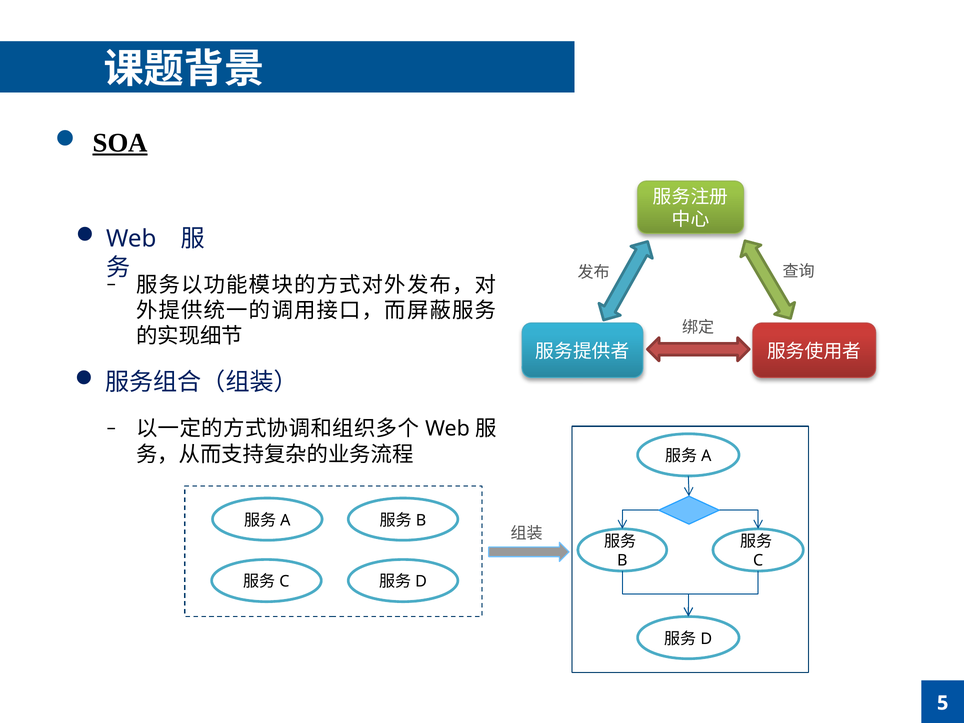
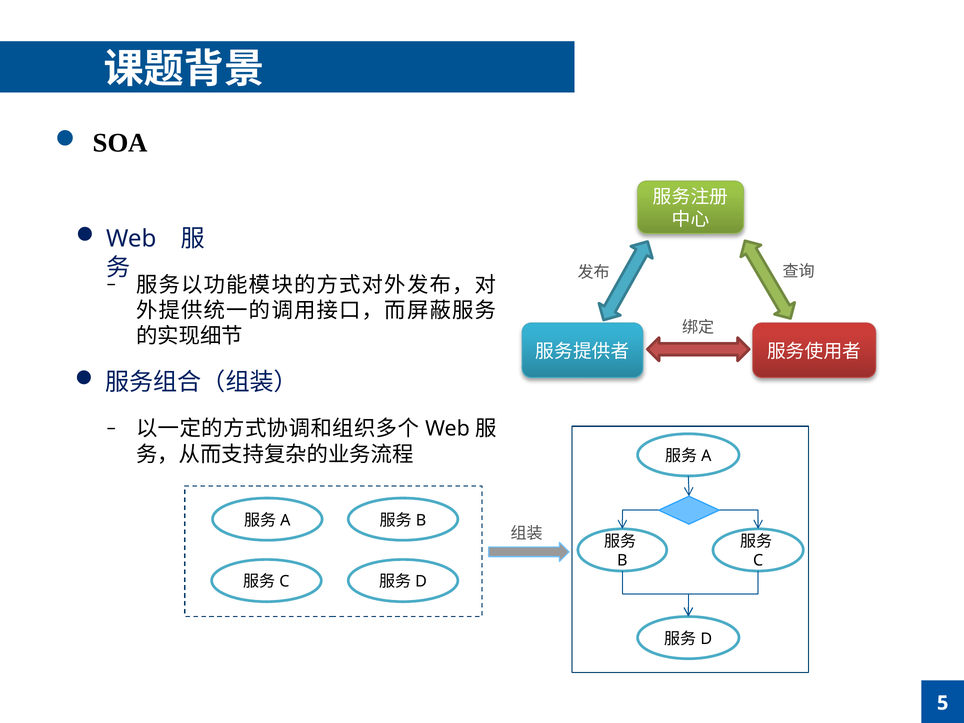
SOA underline: present -> none (120, 143)
